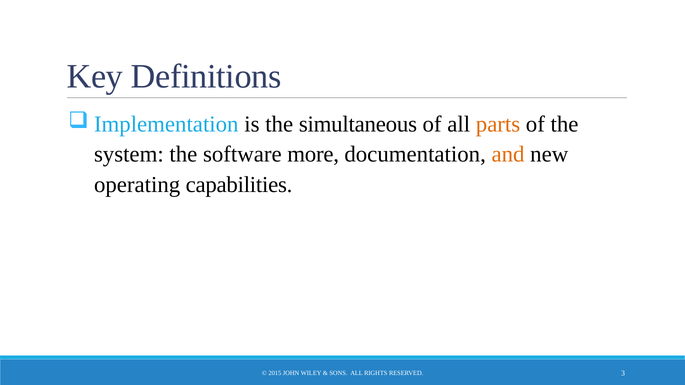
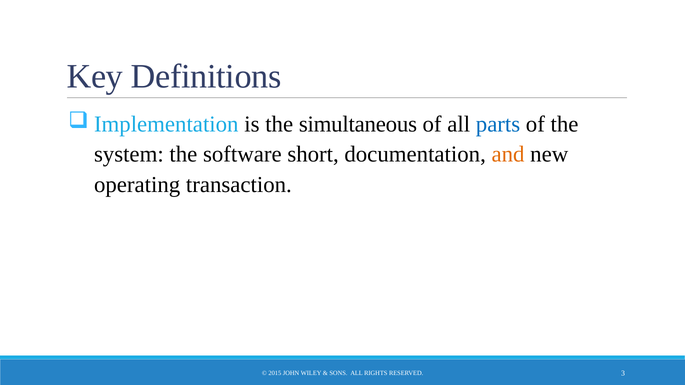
parts colour: orange -> blue (498, 124)
more: more -> short (313, 154)
capabilities: capabilities -> transaction (239, 185)
